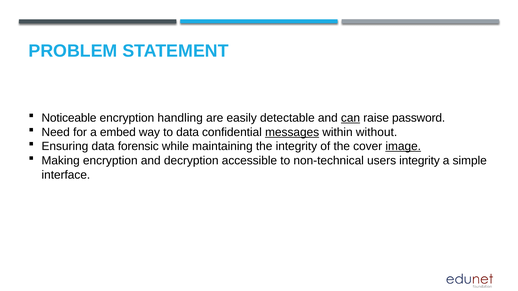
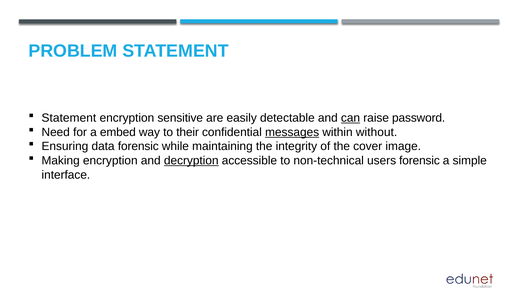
Noticeable: Noticeable -> Statement (69, 118)
handling: handling -> sensitive (180, 118)
to data: data -> their (188, 132)
image underline: present -> none (403, 147)
decryption underline: none -> present (191, 161)
users integrity: integrity -> forensic (419, 161)
